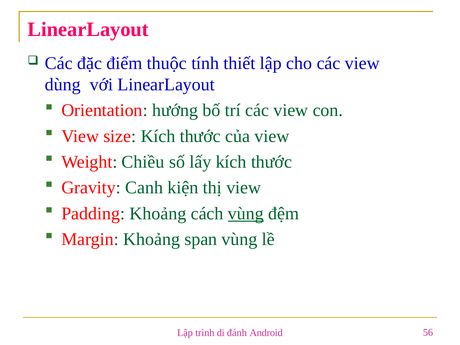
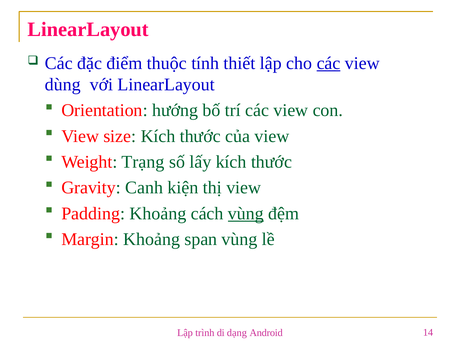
các underline: none -> present (329, 63)
Chiều: Chiều -> Trạng (143, 162)
đánh: đánh -> dạng (237, 333)
56: 56 -> 14 (428, 332)
